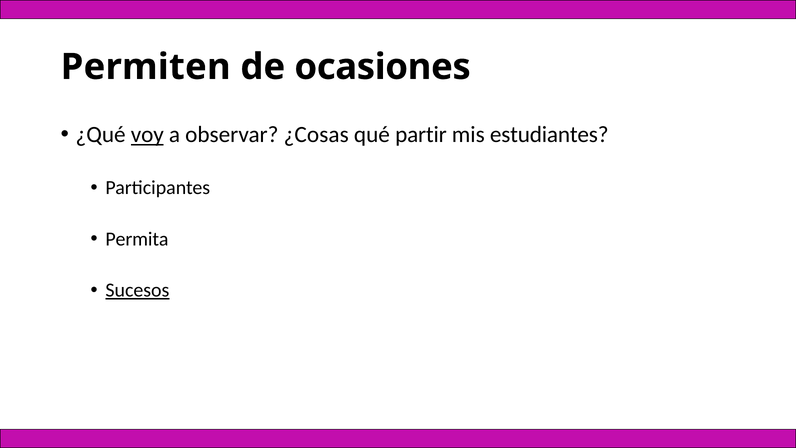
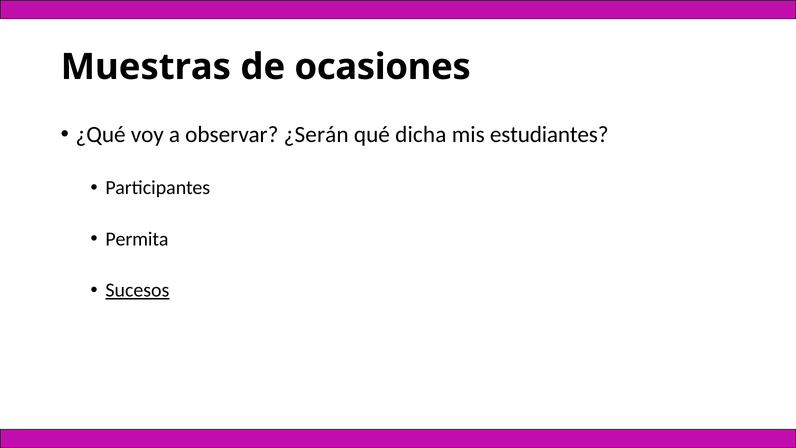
Permiten: Permiten -> Muestras (146, 67)
voy underline: present -> none (147, 135)
¿Cosas: ¿Cosas -> ¿Serán (316, 135)
partir: partir -> dicha (421, 135)
